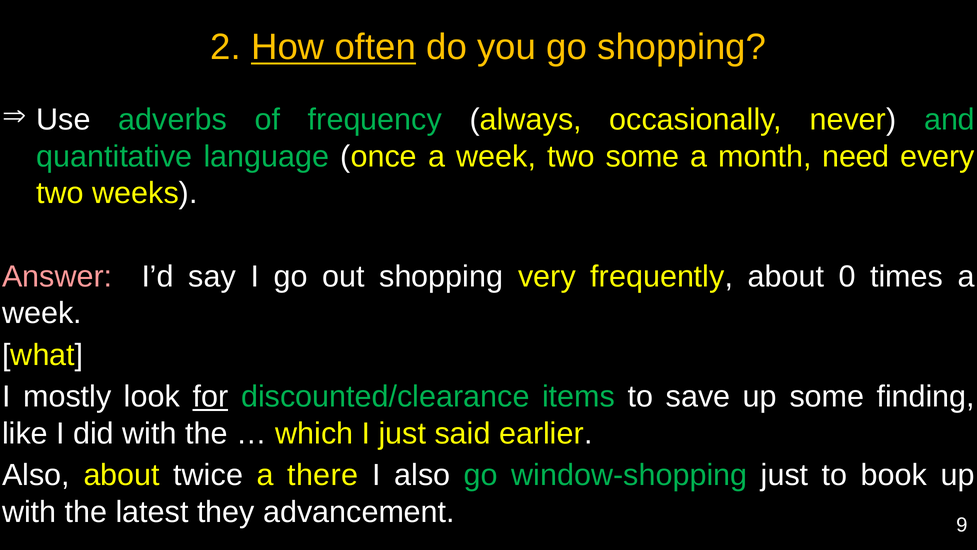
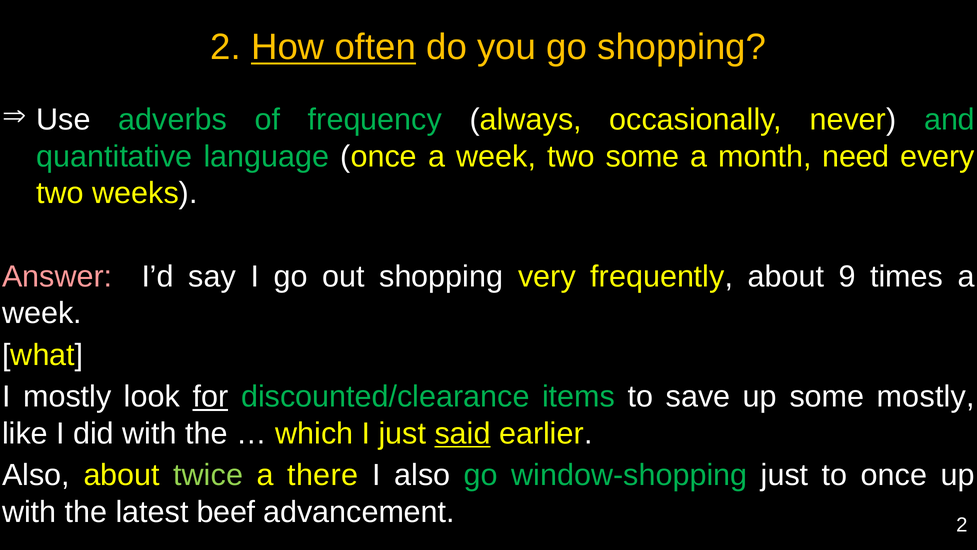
0: 0 -> 9 (847, 277)
some finding: finding -> mostly (926, 397)
said underline: none -> present (463, 433)
twice colour: white -> light green (208, 475)
to book: book -> once (894, 475)
they: they -> beef (226, 512)
advancement 9: 9 -> 2 (962, 525)
